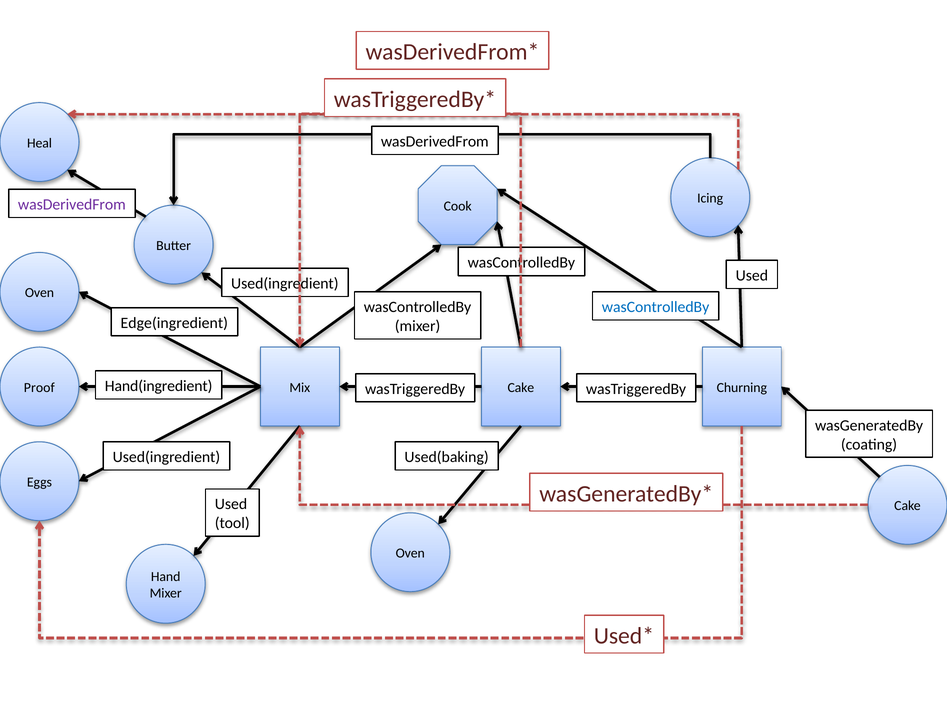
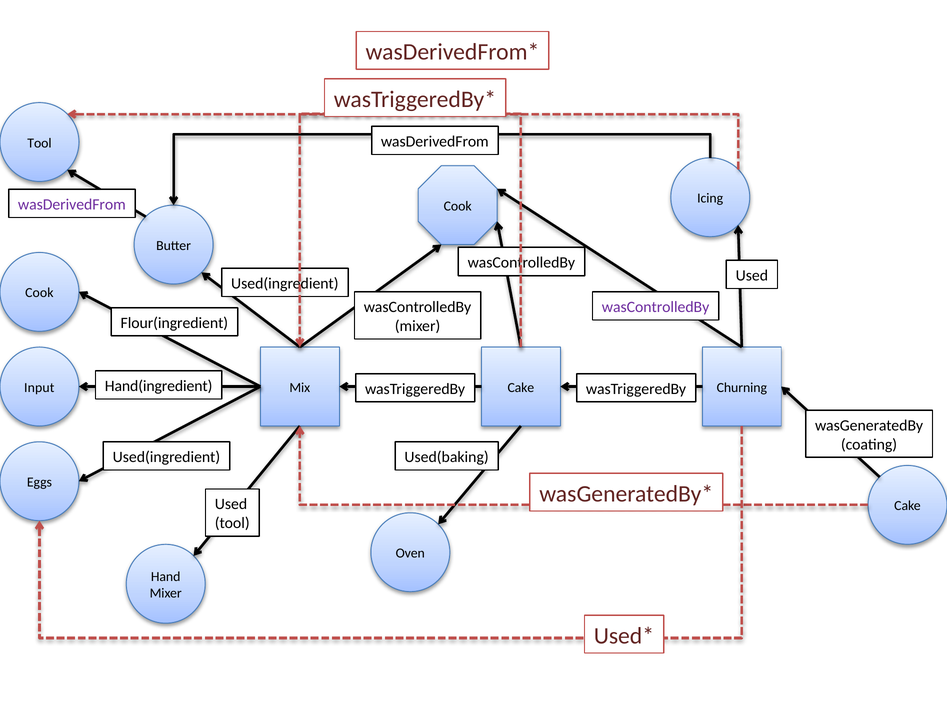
Heal: Heal -> Tool (39, 143)
Oven: Oven -> Cook (39, 293)
wasControlledBy colour: blue -> purple (656, 307)
Edge(ingredient: Edge(ingredient -> Flour(ingredient (174, 323)
Proof: Proof -> Input (39, 388)
